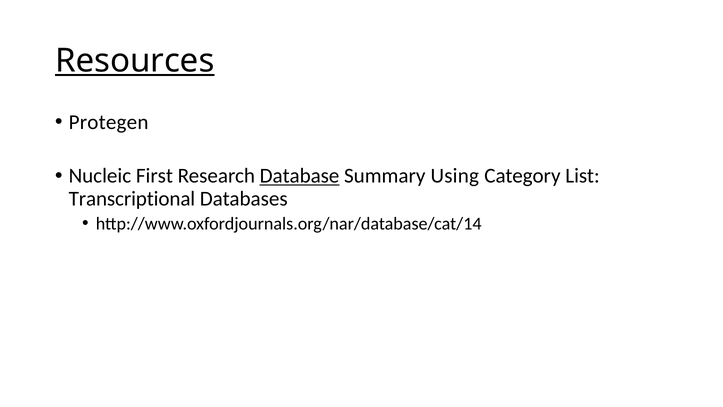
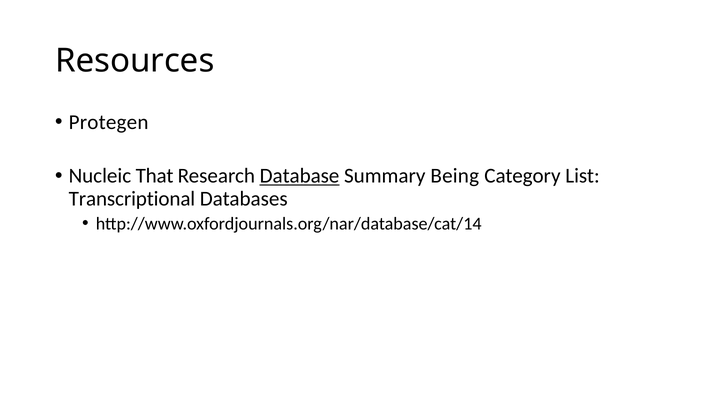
Resources underline: present -> none (135, 61)
First: First -> That (155, 176)
Using: Using -> Being (455, 176)
